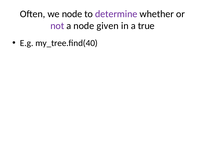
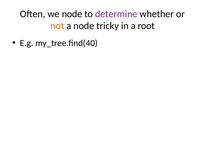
not colour: purple -> orange (57, 26)
given: given -> tricky (108, 26)
true: true -> root (146, 26)
